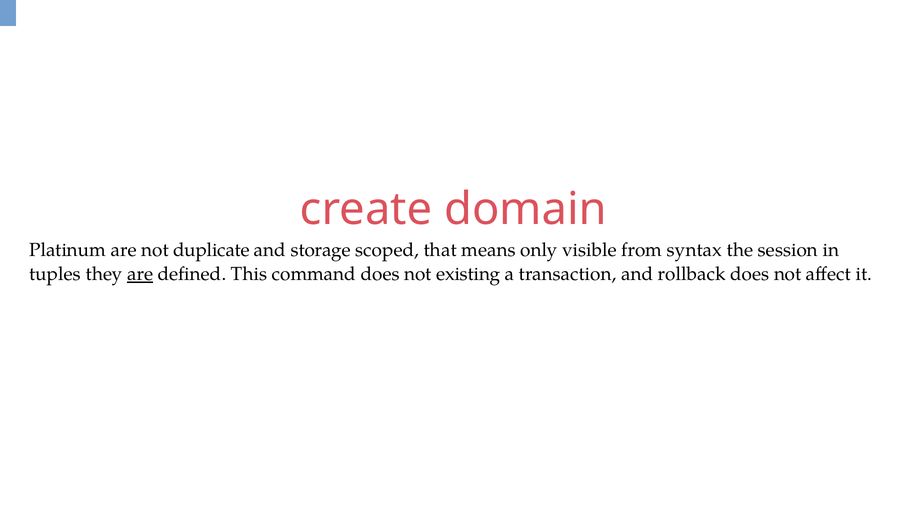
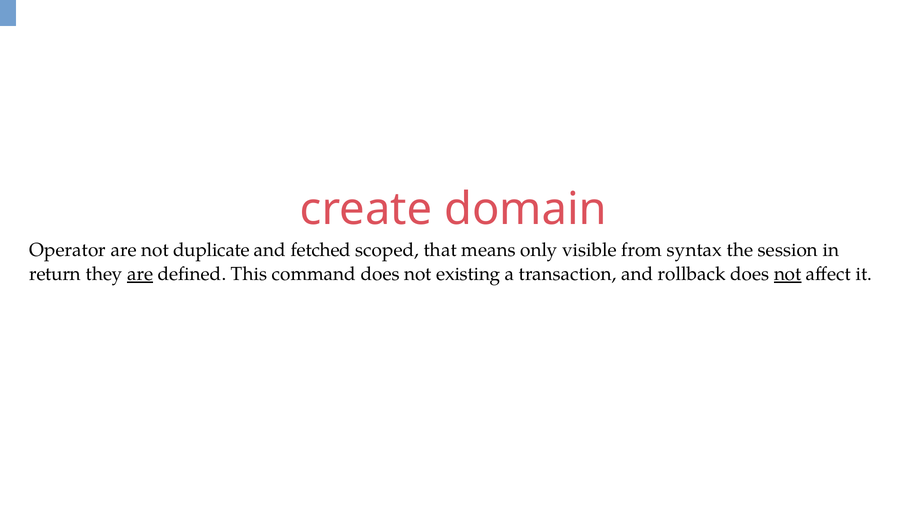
Platinum: Platinum -> Operator (68, 250)
storage: storage -> fetched (321, 250)
tuples: tuples -> return (55, 274)
not underline: none -> present (788, 274)
